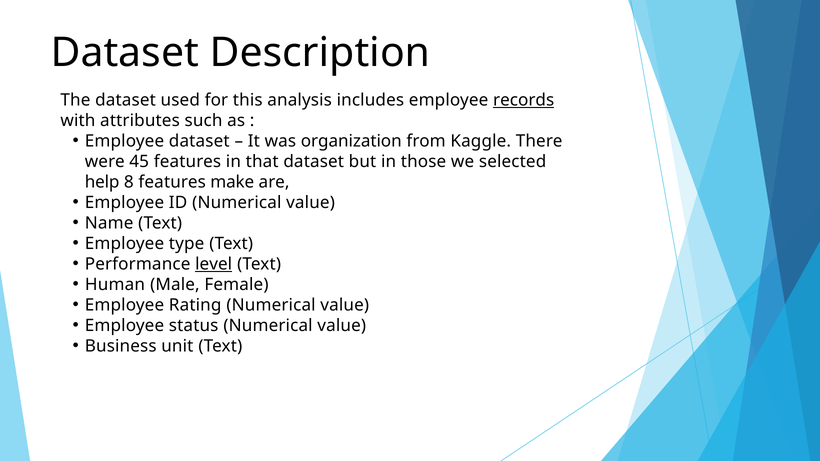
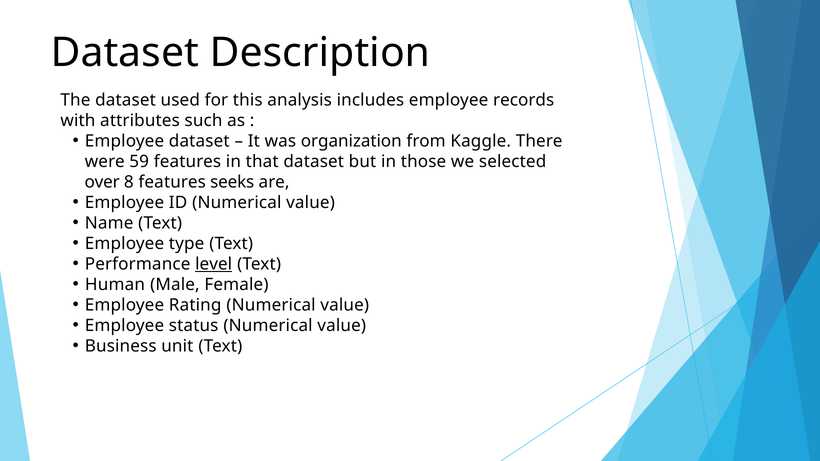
records underline: present -> none (524, 100)
45: 45 -> 59 (139, 162)
help: help -> over (102, 182)
make: make -> seeks (232, 182)
